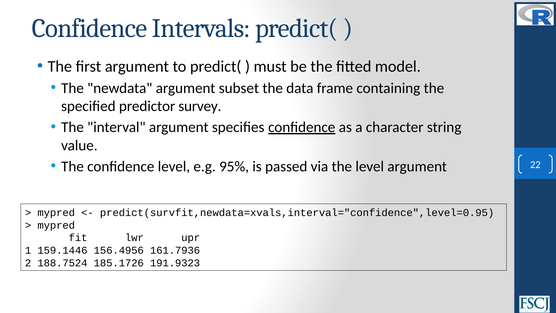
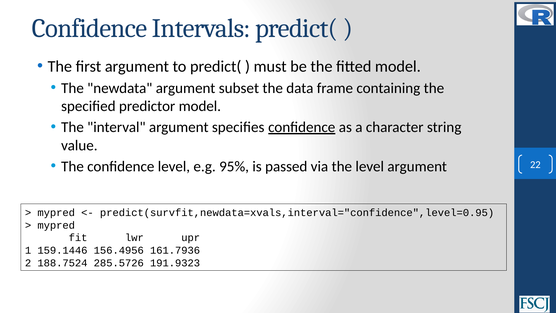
predictor survey: survey -> model (200, 106)
185.1726: 185.1726 -> 285.5726 (119, 263)
